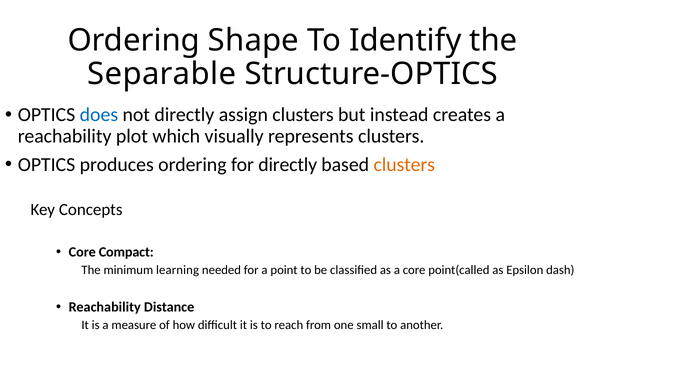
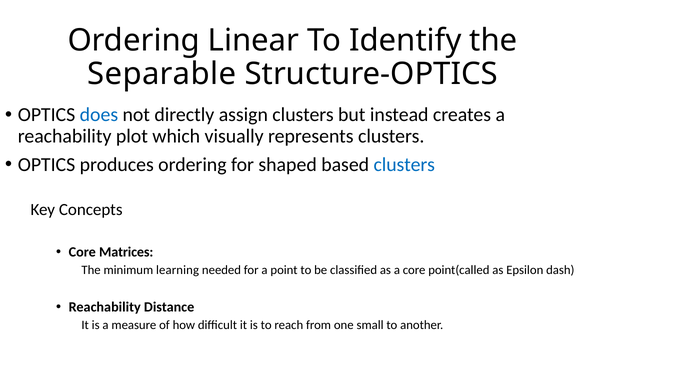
Shape: Shape -> Linear (254, 40)
for directly: directly -> shaped (288, 165)
clusters colour: orange -> blue (404, 165)
Compact: Compact -> Matrices (126, 252)
